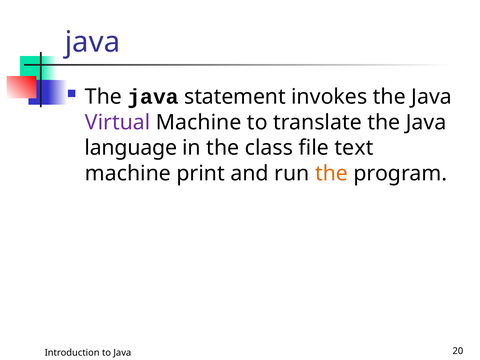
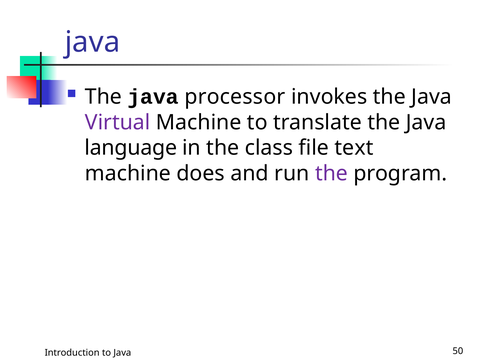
statement: statement -> processor (235, 97)
print: print -> does (201, 174)
the colour: orange -> purple (331, 174)
20: 20 -> 50 (458, 351)
